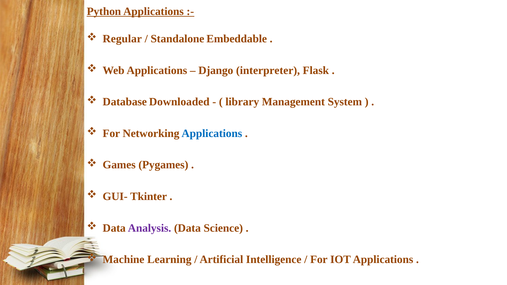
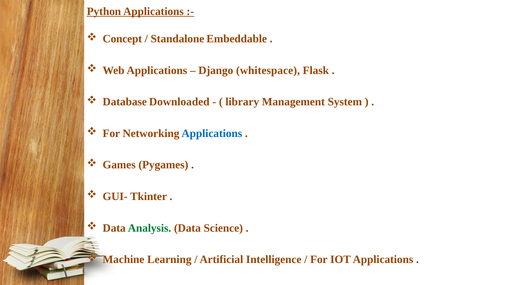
Regular: Regular -> Concept (122, 39)
interpreter: interpreter -> whitespace (268, 70)
Analysis colour: purple -> green (150, 228)
